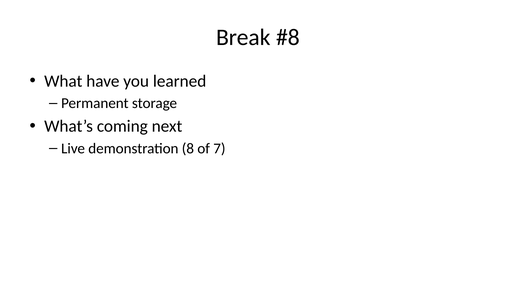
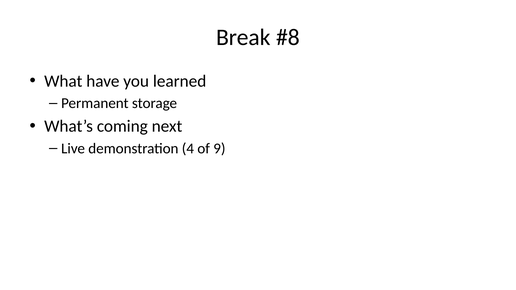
8: 8 -> 4 (188, 149)
7: 7 -> 9 (219, 149)
